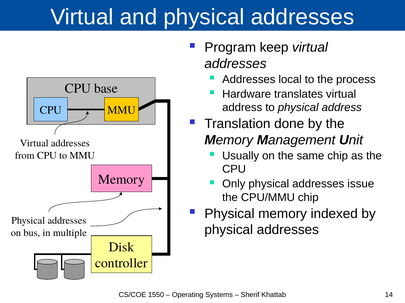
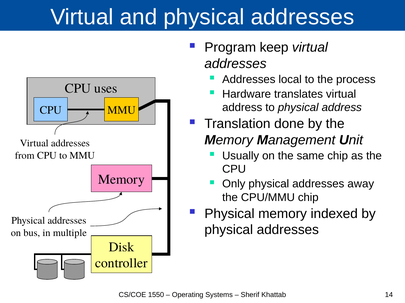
base: base -> uses (106, 88)
issue: issue -> away (361, 184)
